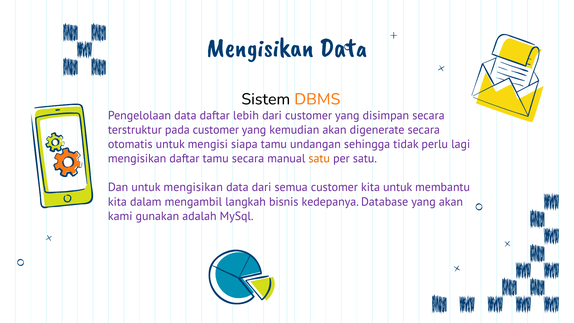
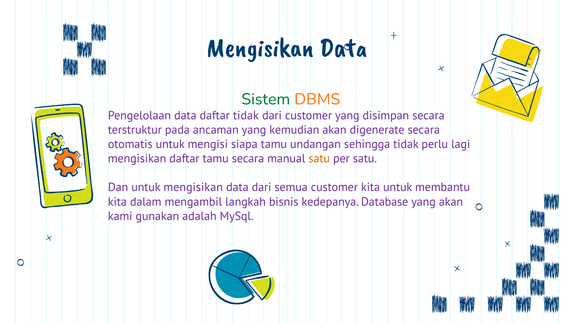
Sistem colour: black -> green (266, 99)
daftar lebih: lebih -> tidak (246, 116)
pada customer: customer -> ancaman (216, 130)
